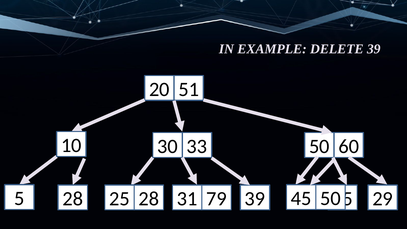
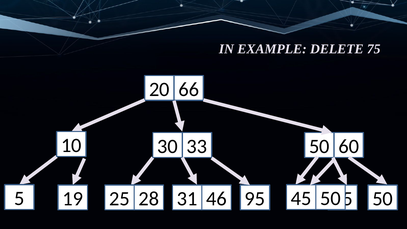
DELETE 39: 39 -> 75 (374, 49)
51: 51 -> 66 (189, 89)
5 28: 28 -> 19 (73, 199)
79: 79 -> 46 (217, 199)
28 39: 39 -> 95 (255, 199)
29: 29 -> 50 (383, 199)
